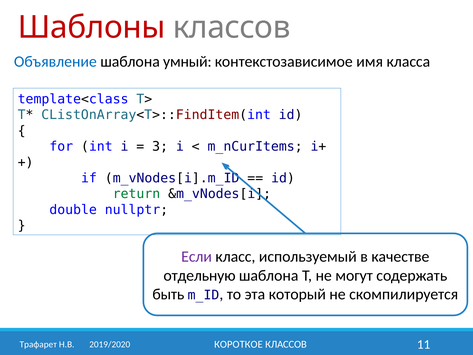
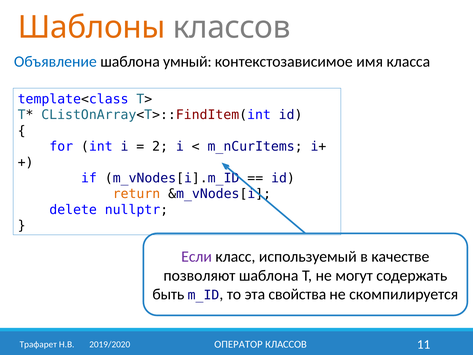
Шаблоны colour: red -> orange (92, 27)
3: 3 -> 2 (160, 146)
return colour: green -> orange (136, 194)
double: double -> delete (73, 210)
отдельную: отдельную -> позволяют (199, 275)
который: который -> свойства (297, 294)
КОРОТКОЕ: КОРОТКОЕ -> ОПЕРАТОР (238, 344)
